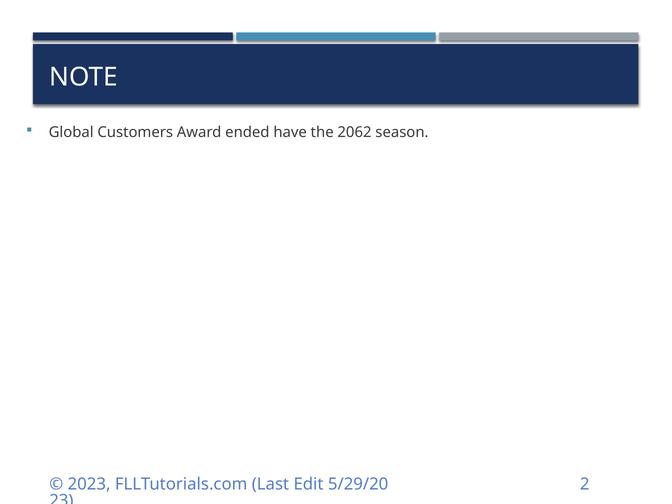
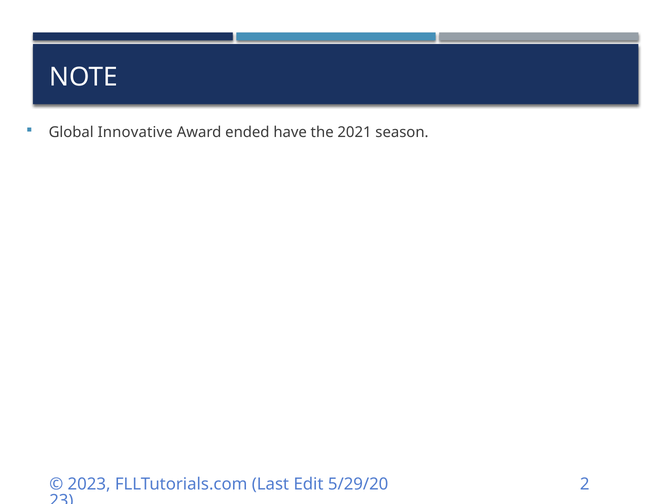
Customers: Customers -> Innovative (135, 133)
2062: 2062 -> 2021 (355, 133)
